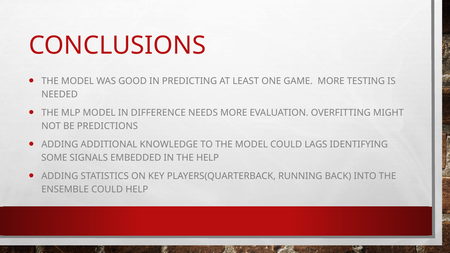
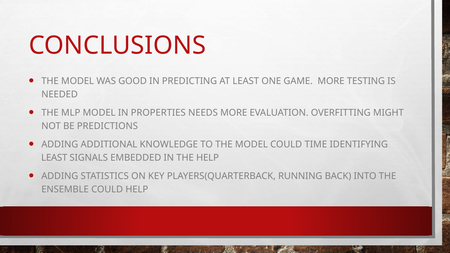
DIFFERENCE: DIFFERENCE -> PROPERTIES (158, 113)
LAGS: LAGS -> TIME (316, 144)
SOME: SOME -> LEAST (54, 158)
